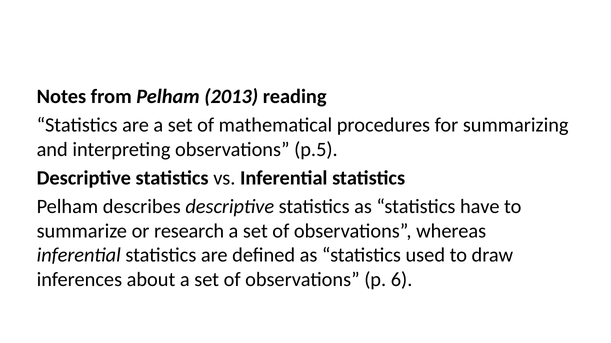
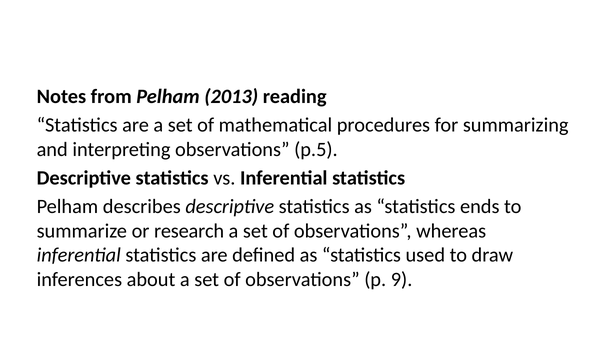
have: have -> ends (480, 207)
6: 6 -> 9 (402, 280)
